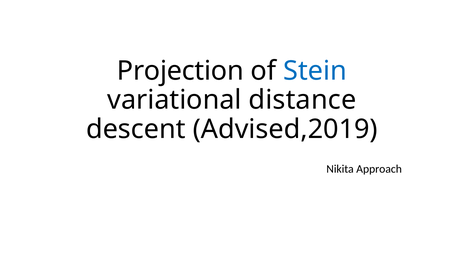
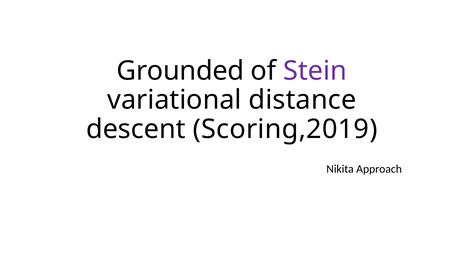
Projection: Projection -> Grounded (180, 71)
Stein colour: blue -> purple (315, 71)
Advised,2019: Advised,2019 -> Scoring,2019 (285, 129)
